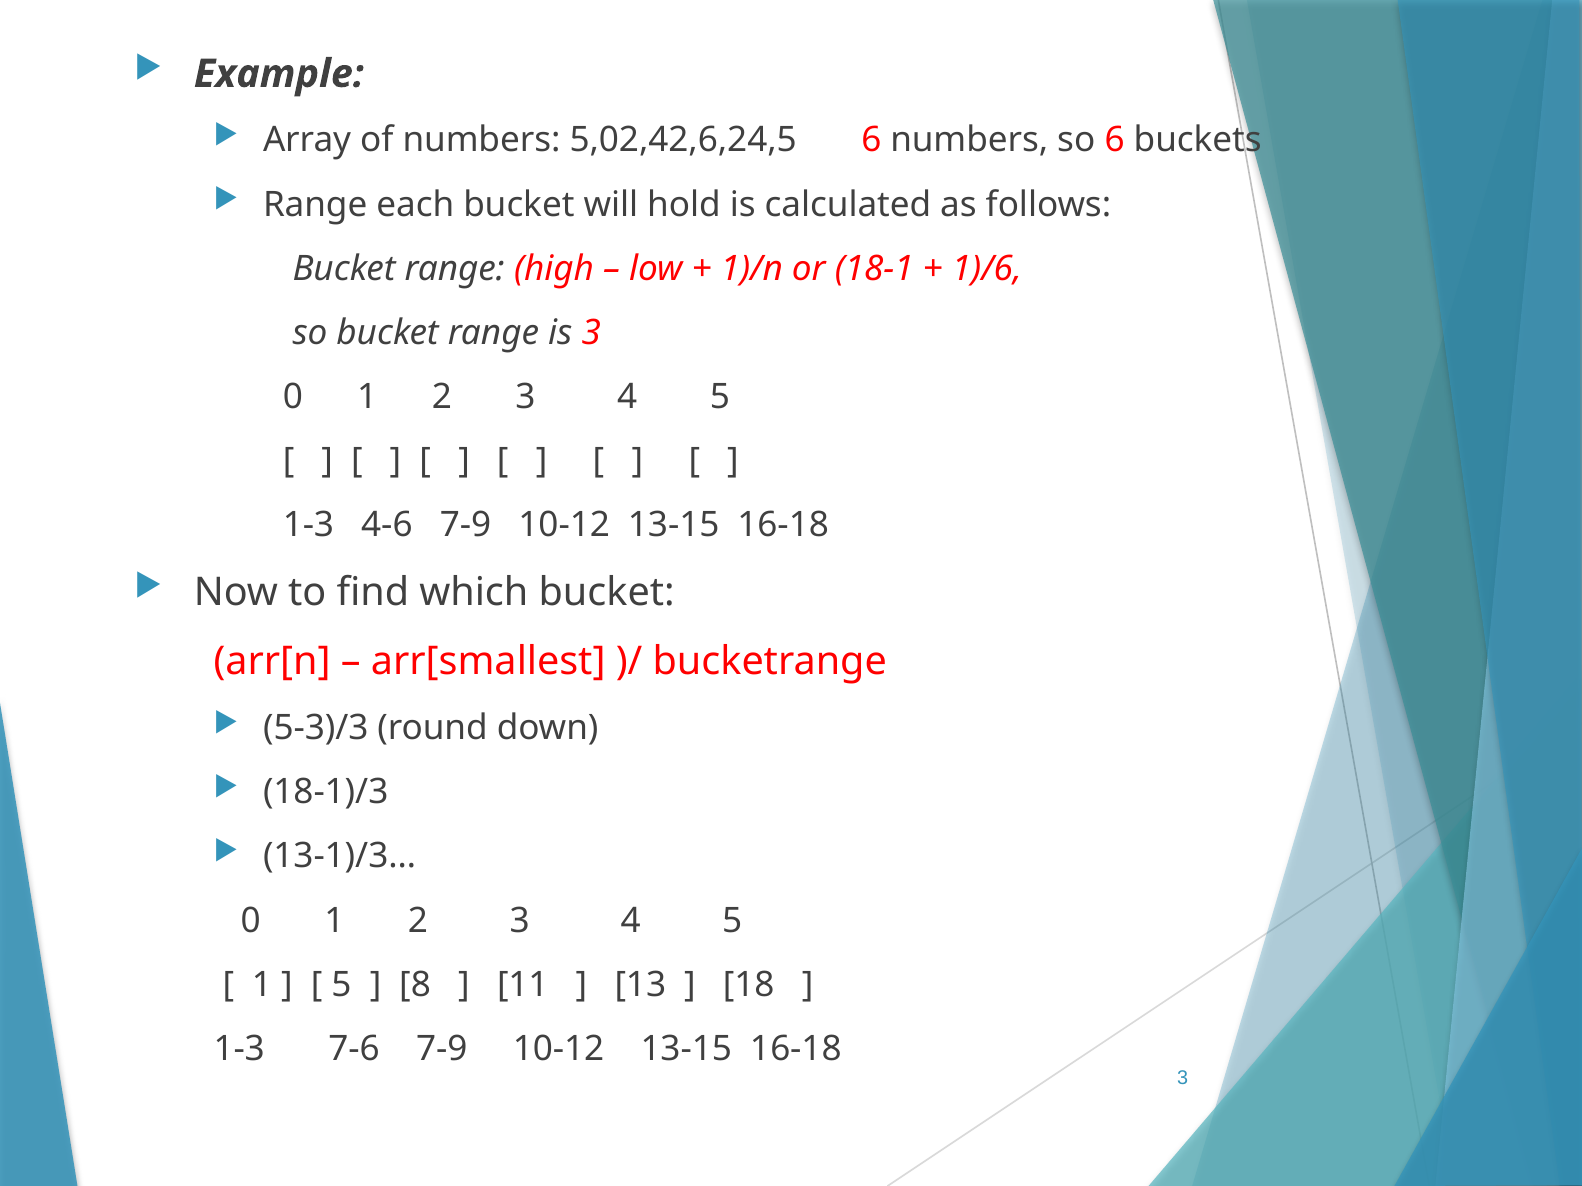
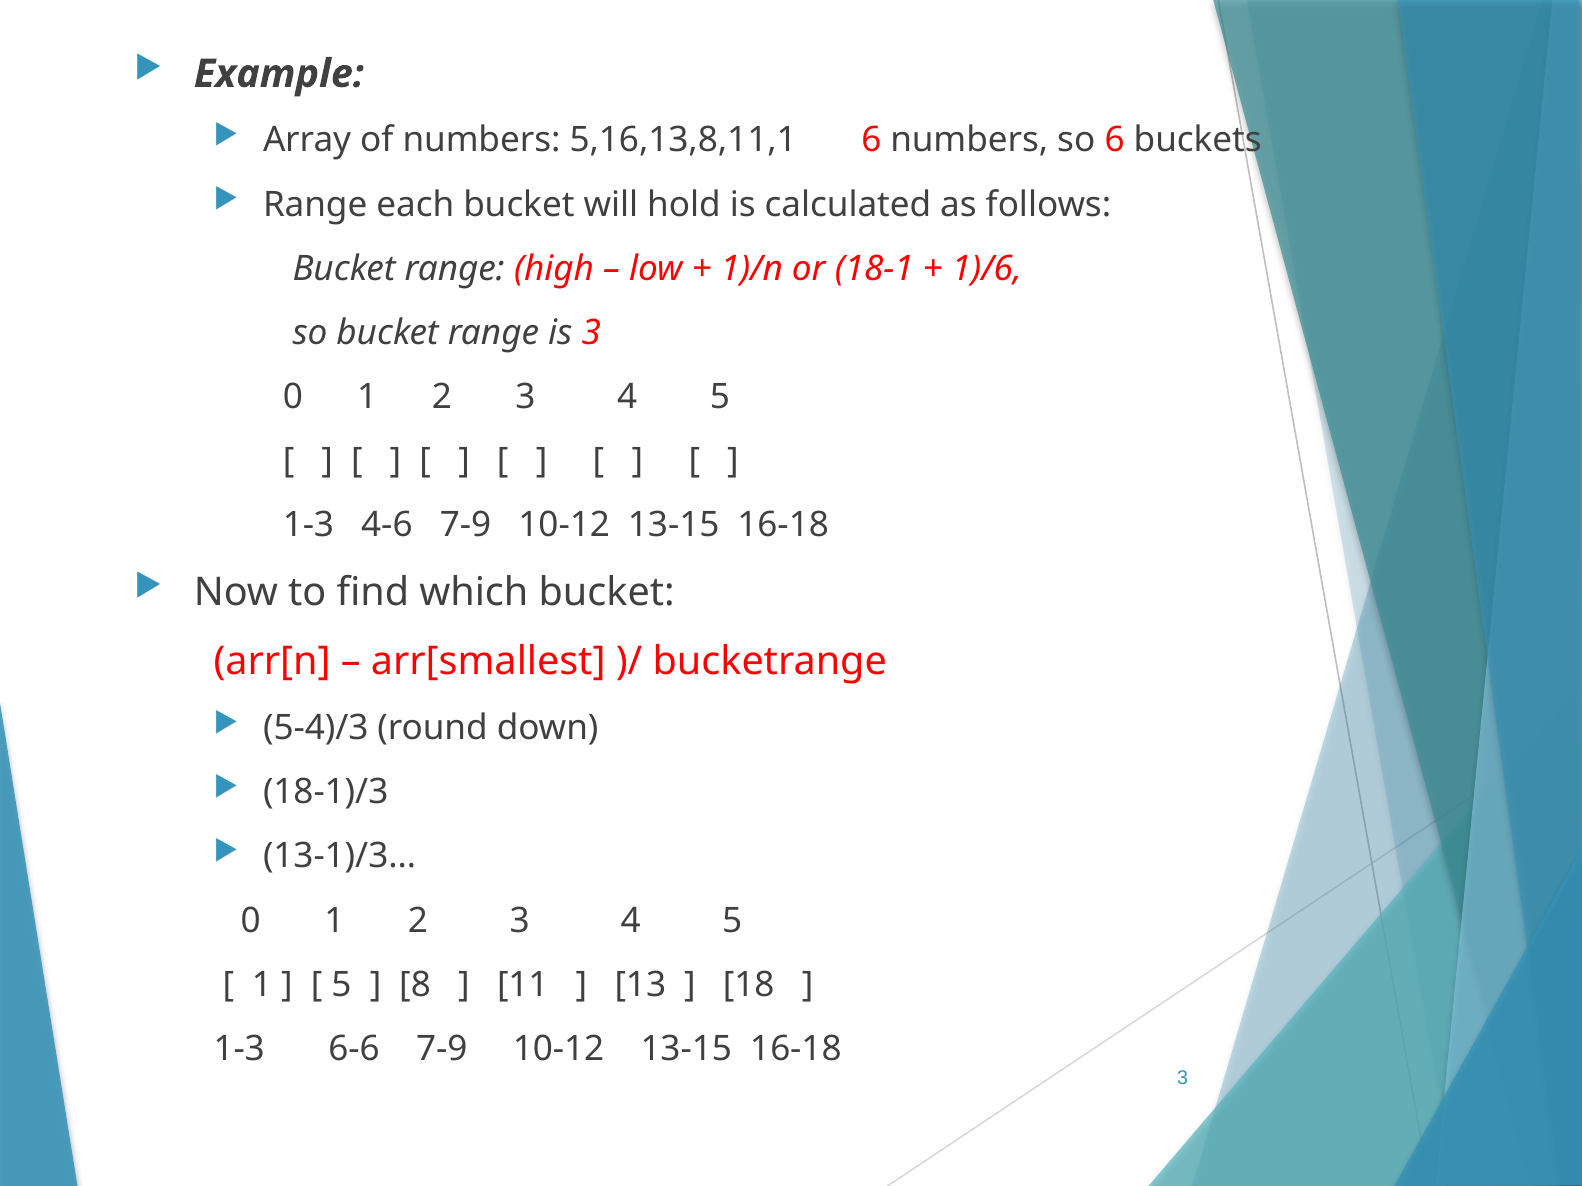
5,02,42,6,24,5: 5,02,42,6,24,5 -> 5,16,13,8,11,1 (683, 140)
5-3)/3: 5-3)/3 -> 5-4)/3 (316, 728)
7-6: 7-6 -> 6-6 (354, 1049)
